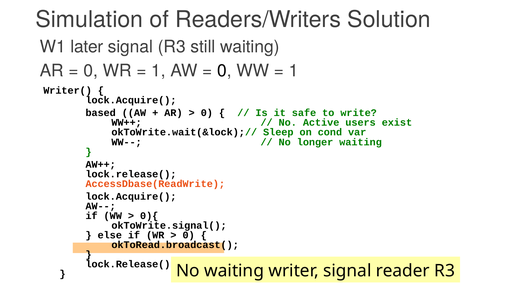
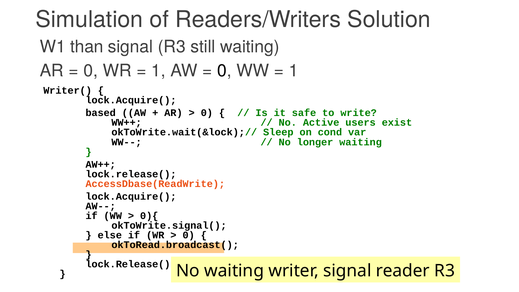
later: later -> than (87, 47)
